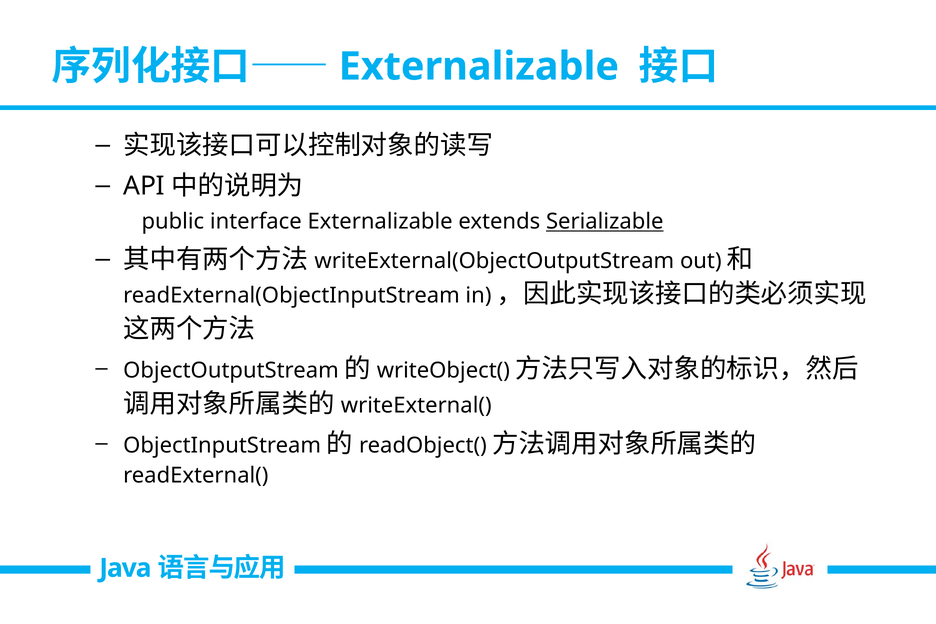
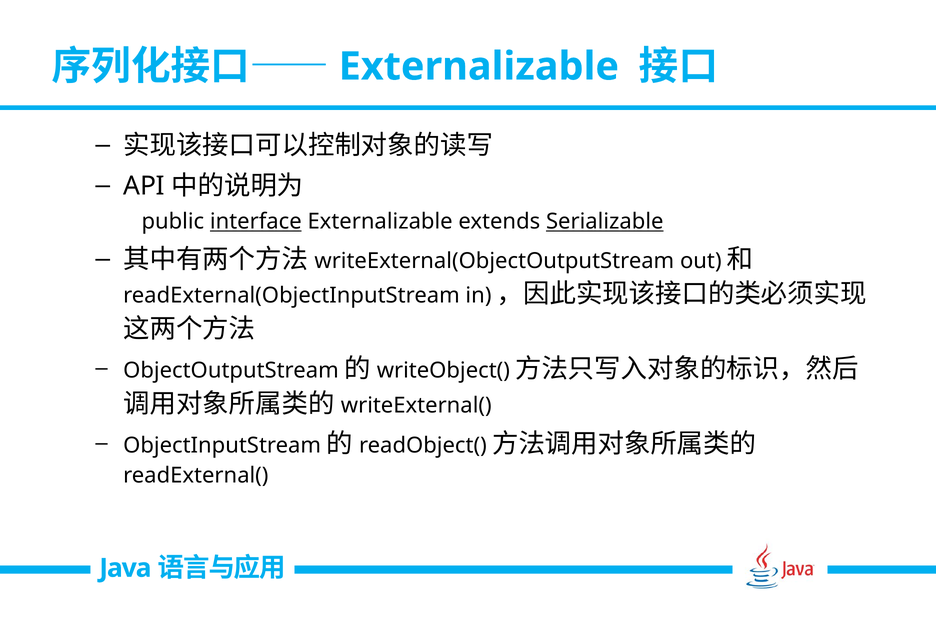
interface underline: none -> present (256, 222)
